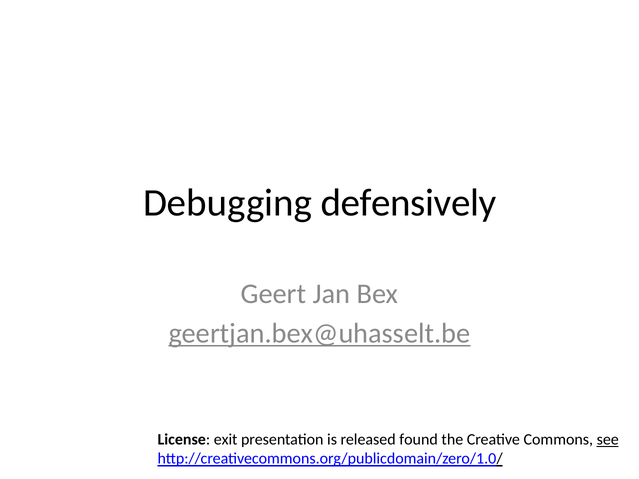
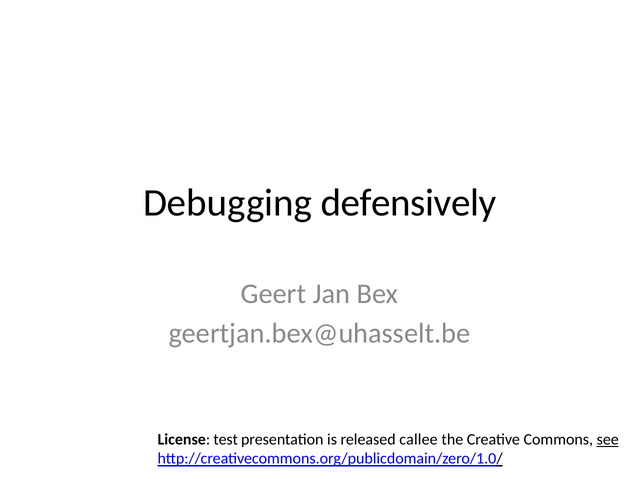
geertjan.bex@uhasselt.be underline: present -> none (319, 334)
exit: exit -> test (226, 440)
found: found -> callee (418, 440)
